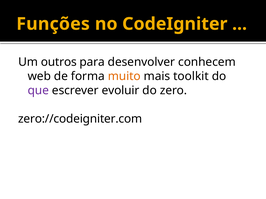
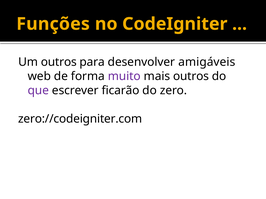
conhecem: conhecem -> amigáveis (207, 62)
muito colour: orange -> purple (124, 76)
mais toolkit: toolkit -> outros (191, 76)
evoluir: evoluir -> ficarão (121, 91)
